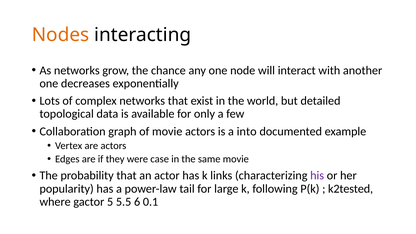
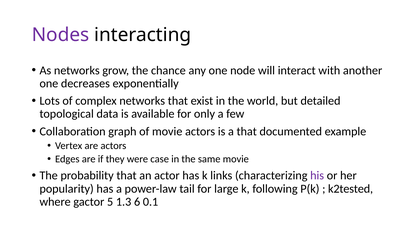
Nodes colour: orange -> purple (61, 35)
a into: into -> that (247, 131)
5.5: 5.5 -> 1.3 (124, 202)
